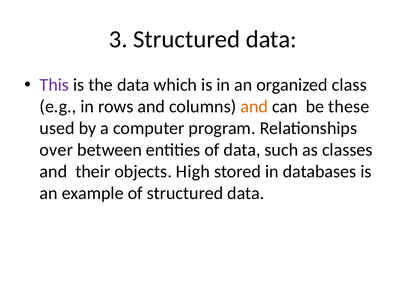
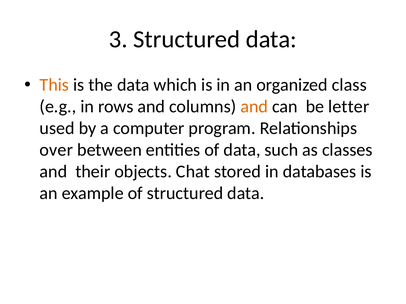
This colour: purple -> orange (54, 85)
these: these -> letter (349, 107)
High: High -> Chat (193, 172)
